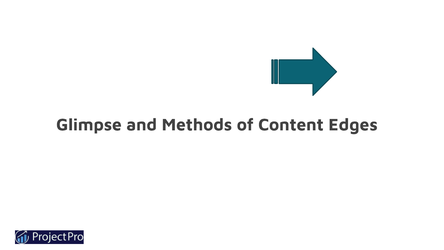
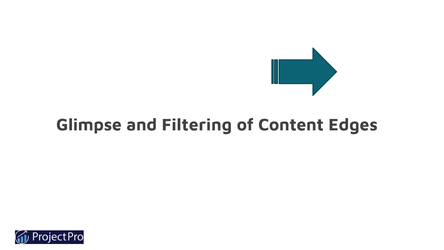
Methods: Methods -> Filtering (197, 125)
